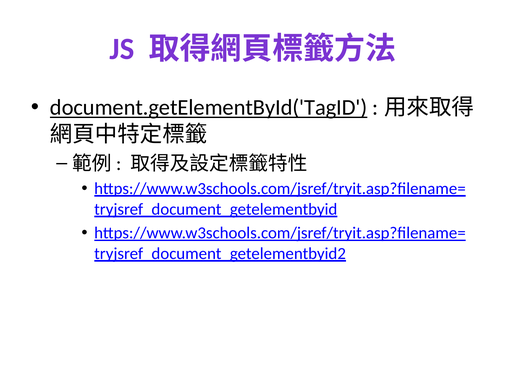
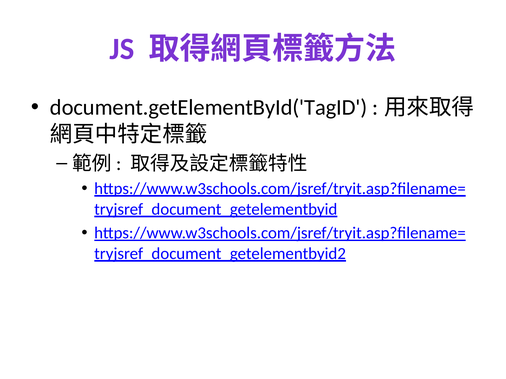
document.getElementById('TagID underline: present -> none (209, 108)
